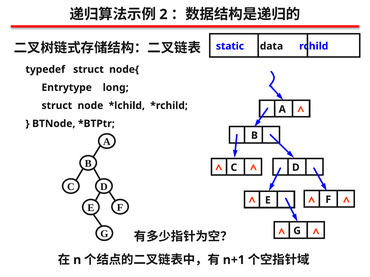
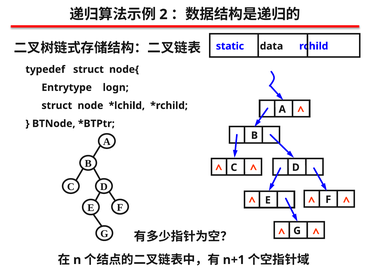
long: long -> logn (116, 88)
